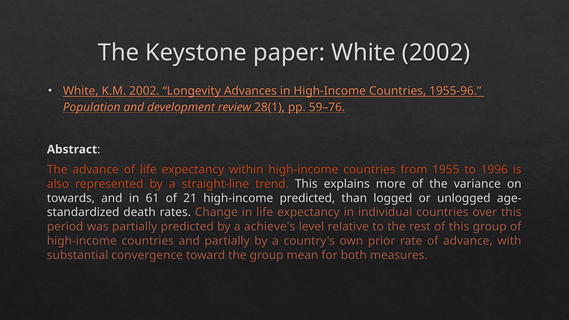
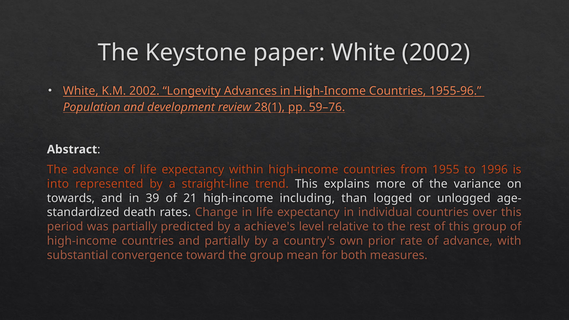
also: also -> into (58, 184)
61: 61 -> 39 (152, 198)
high‐income predicted: predicted -> including (307, 198)
